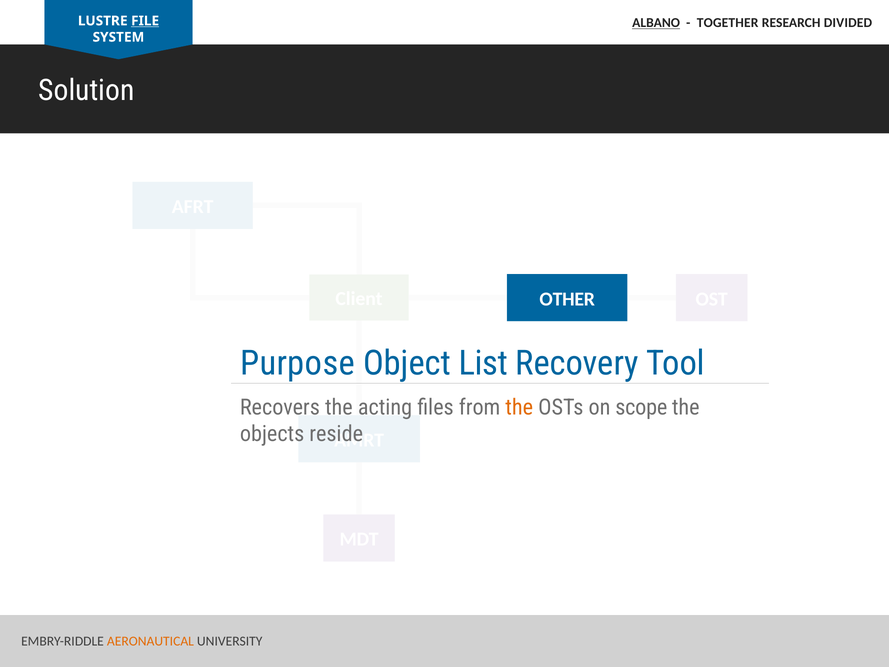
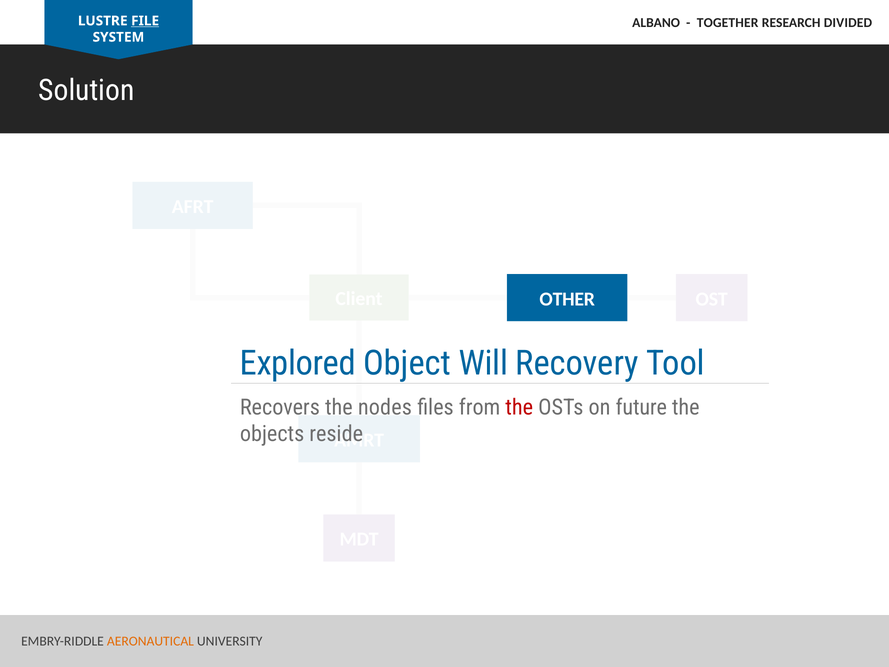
ALBANO underline: present -> none (656, 23)
Purpose: Purpose -> Explored (298, 363)
List: List -> Will (483, 363)
acting: acting -> nodes (385, 407)
the colour: orange -> red (519, 407)
scope: scope -> future (641, 407)
